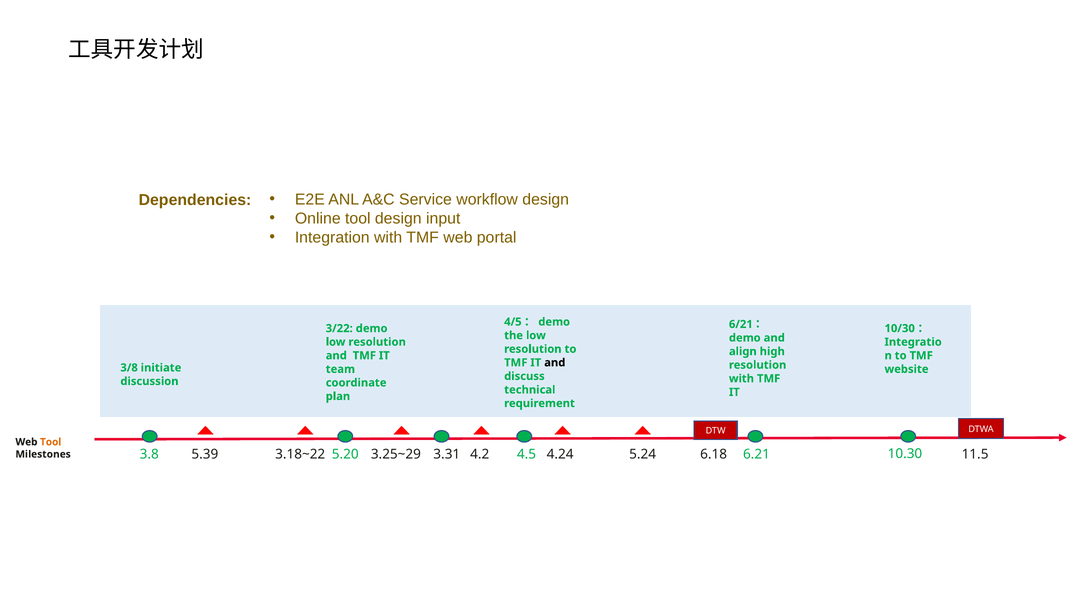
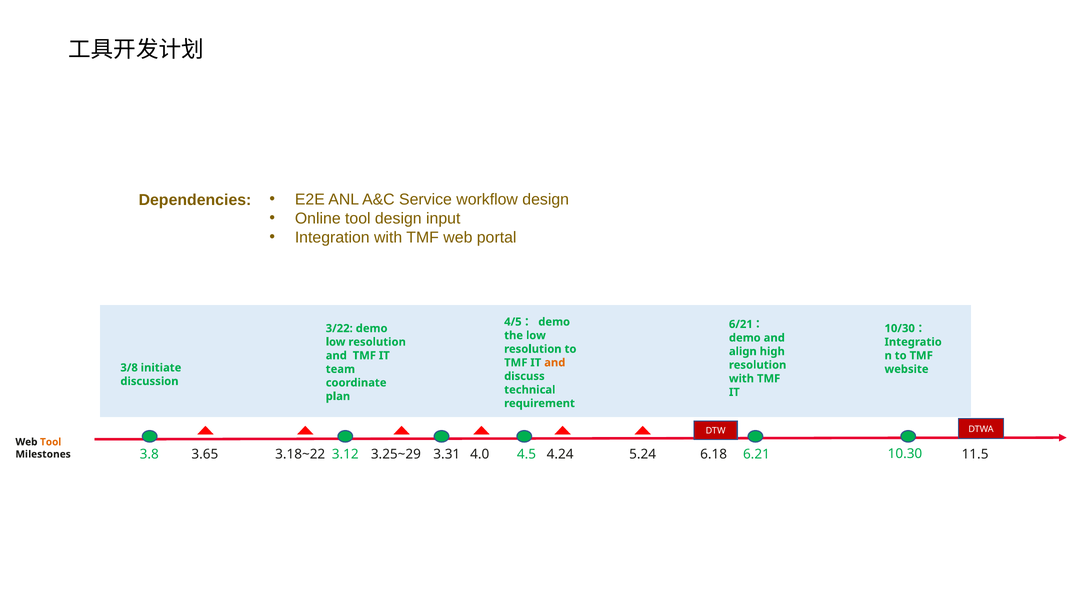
and colour: black -> orange (555, 363)
5.39: 5.39 -> 3.65 (205, 455)
5.20: 5.20 -> 3.12 (345, 455)
4.2: 4.2 -> 4.0 (480, 455)
